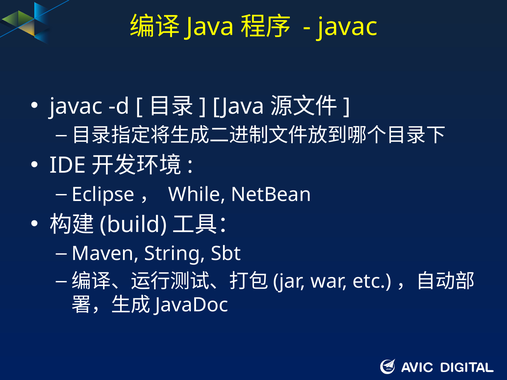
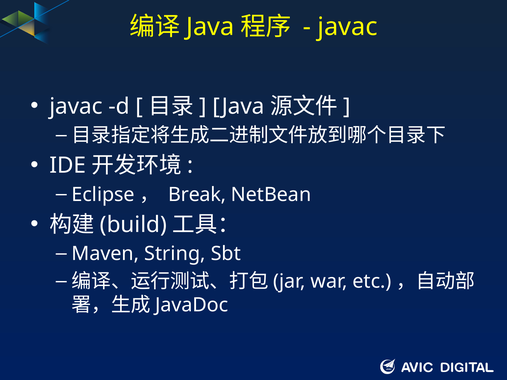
While: While -> Break (197, 195)
